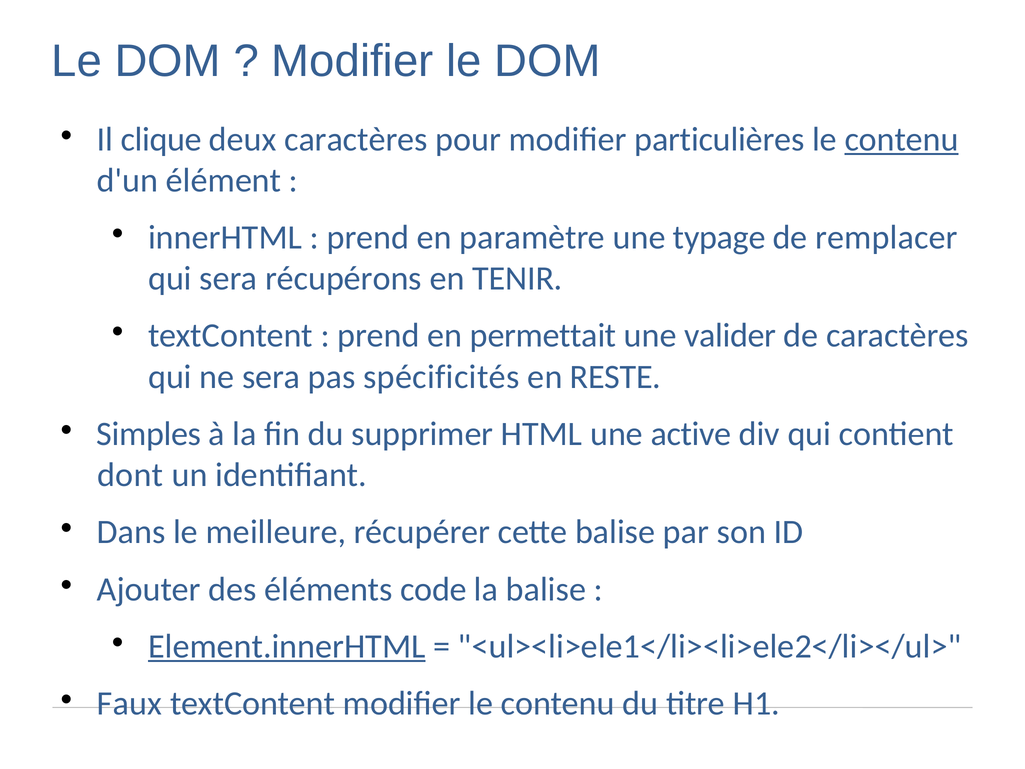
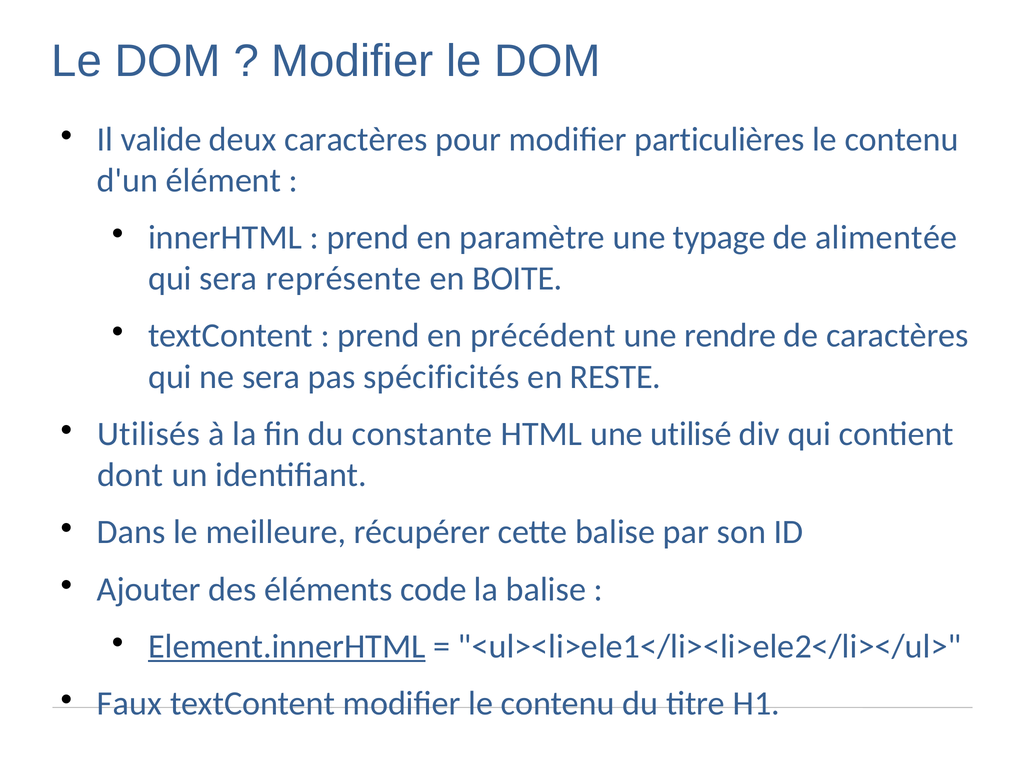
clique: clique -> valide (161, 139)
contenu underline: present -> none (902, 139)
remplacer: remplacer -> alimentée (886, 237)
récupérons: récupérons -> représente (343, 278)
TENIR: TENIR -> BOITE (517, 278)
permettait: permettait -> précédent (543, 336)
valider: valider -> rendre (730, 336)
Simples: Simples -> Utilisés (149, 434)
supprimer: supprimer -> constante (422, 434)
active: active -> utilisé (691, 434)
